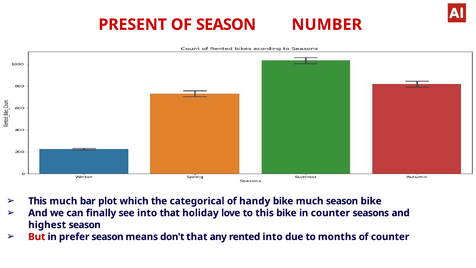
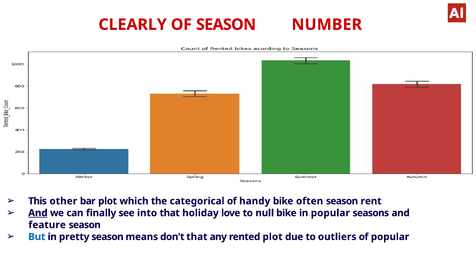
PRESENT: PRESENT -> CLEARLY (133, 25)
This much: much -> other (63, 201)
bike much: much -> often (310, 201)
season bike: bike -> rent (371, 201)
And underline: none -> present (38, 213)
to this: this -> null (265, 213)
in counter: counter -> popular (330, 213)
highest: highest -> feature (47, 225)
But colour: red -> blue (37, 237)
prefer: prefer -> pretty (74, 237)
rented into: into -> plot (273, 237)
months: months -> outliers (337, 237)
of counter: counter -> popular (390, 237)
